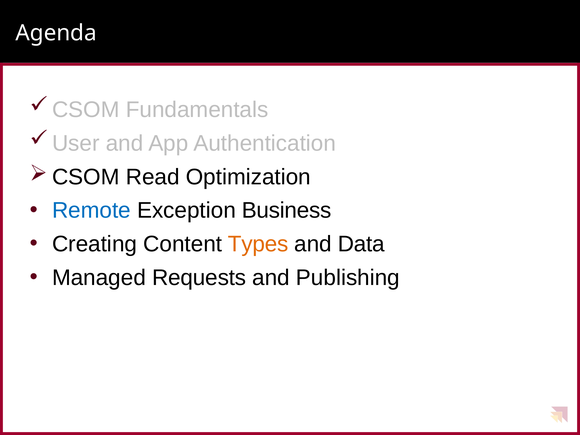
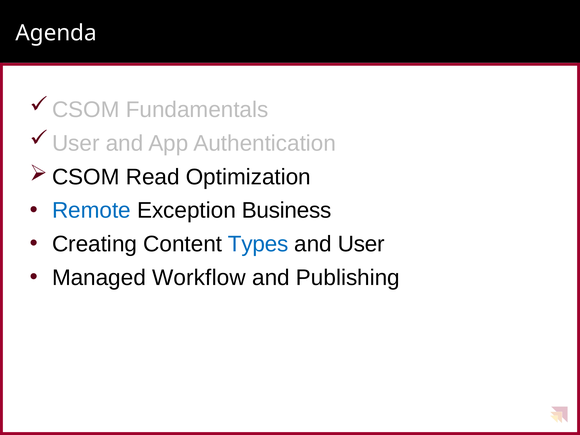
Types colour: orange -> blue (258, 244)
Data: Data -> User (361, 244)
Requests: Requests -> Workflow (199, 278)
